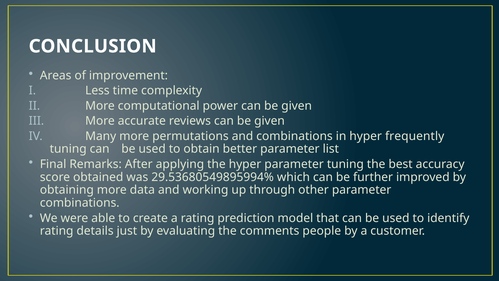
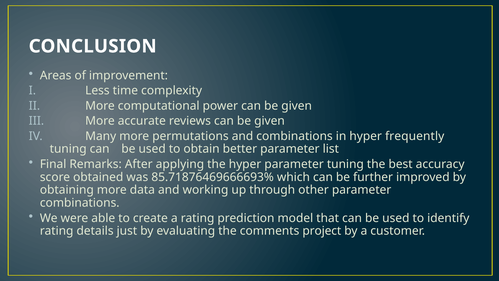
29.53680549895994%: 29.53680549895994% -> 85.71876469666693% (213, 177)
people: people -> project (322, 231)
